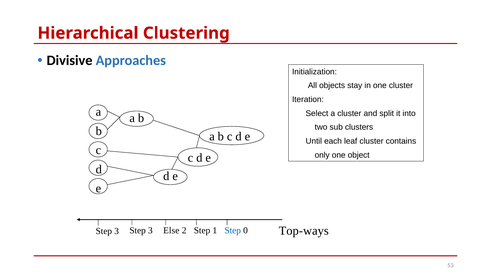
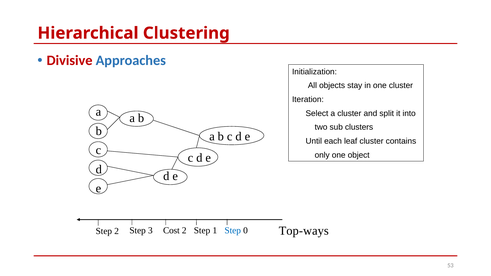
Divisive colour: black -> red (70, 61)
3: 3 -> 2 (117, 231)
Else: Else -> Cost (171, 231)
